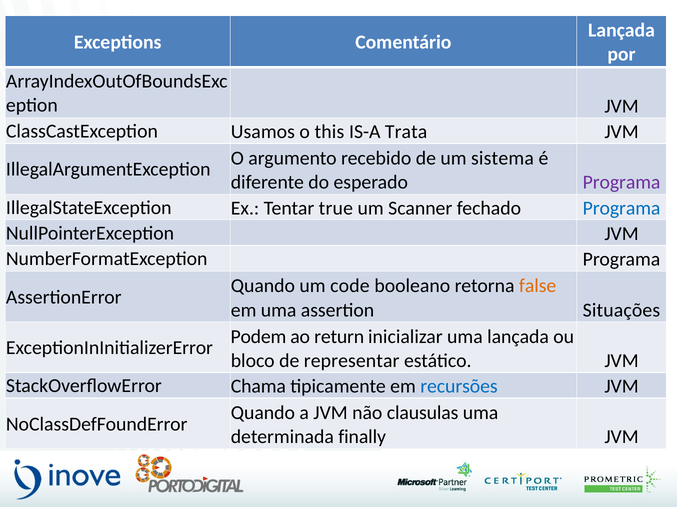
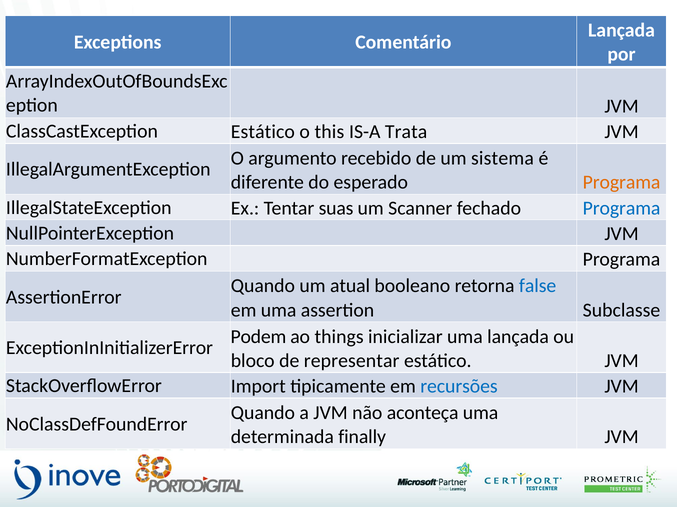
ClassCastException Usamos: Usamos -> Estático (263, 132)
Programa colour: purple -> orange (622, 183)
true: true -> suas (336, 208)
code: code -> atual (350, 286)
false colour: orange -> blue (538, 286)
Situações: Situações -> Subclasse (622, 310)
return: return -> things (339, 337)
Chama: Chama -> Import (258, 387)
clausulas: clausulas -> aconteça (423, 413)
